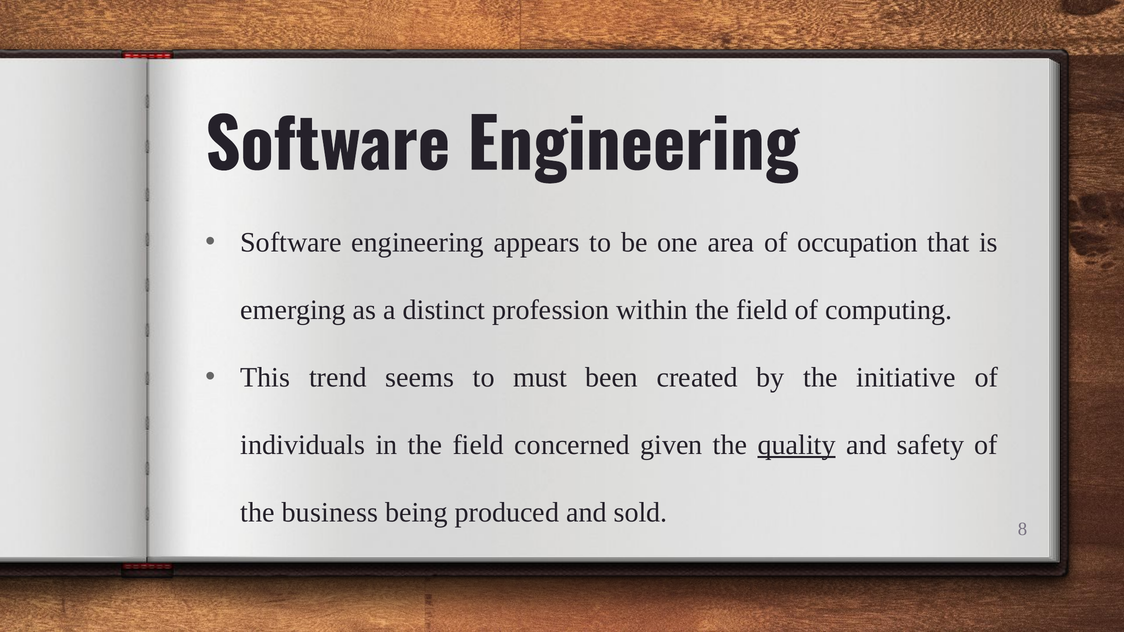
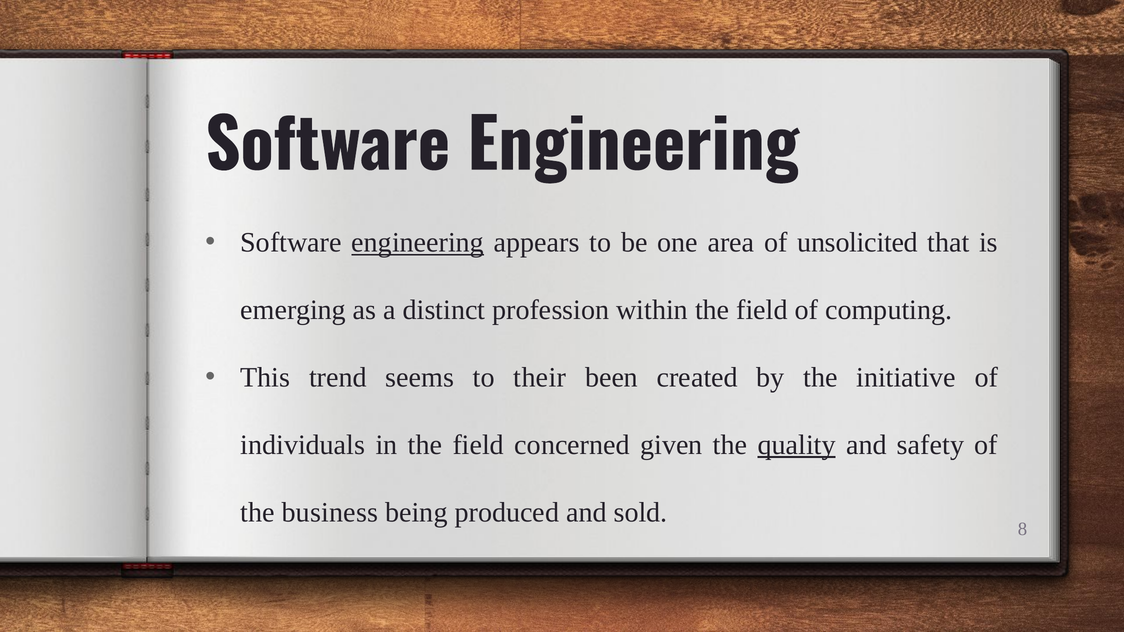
engineering underline: none -> present (418, 243)
occupation: occupation -> unsolicited (858, 243)
must: must -> their (540, 378)
